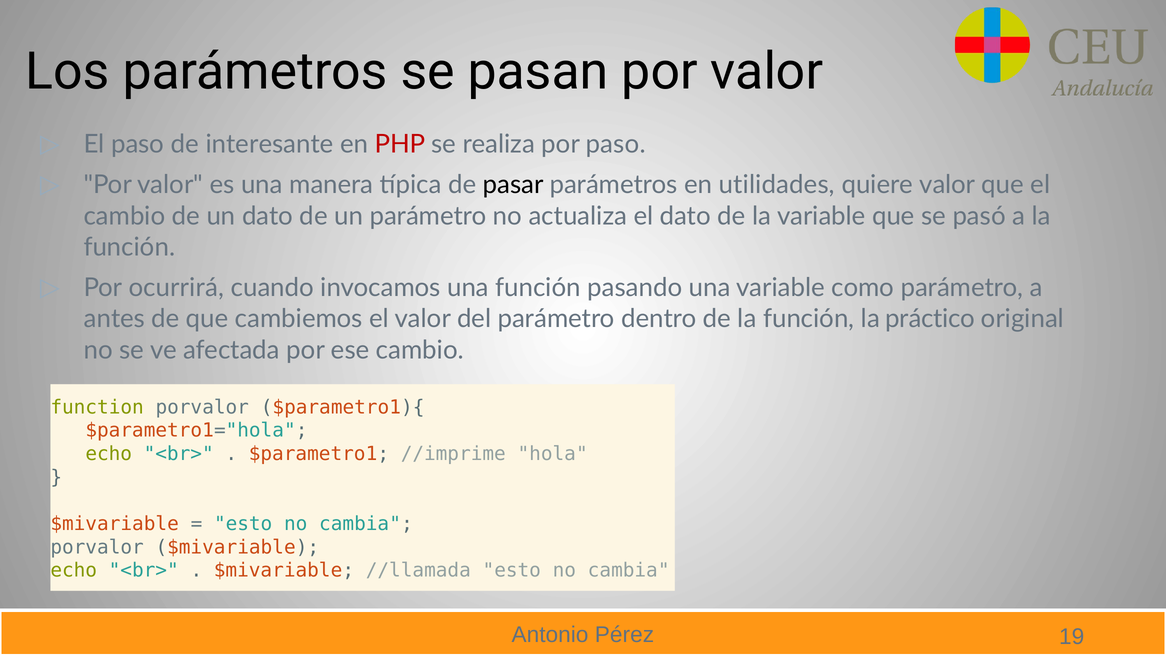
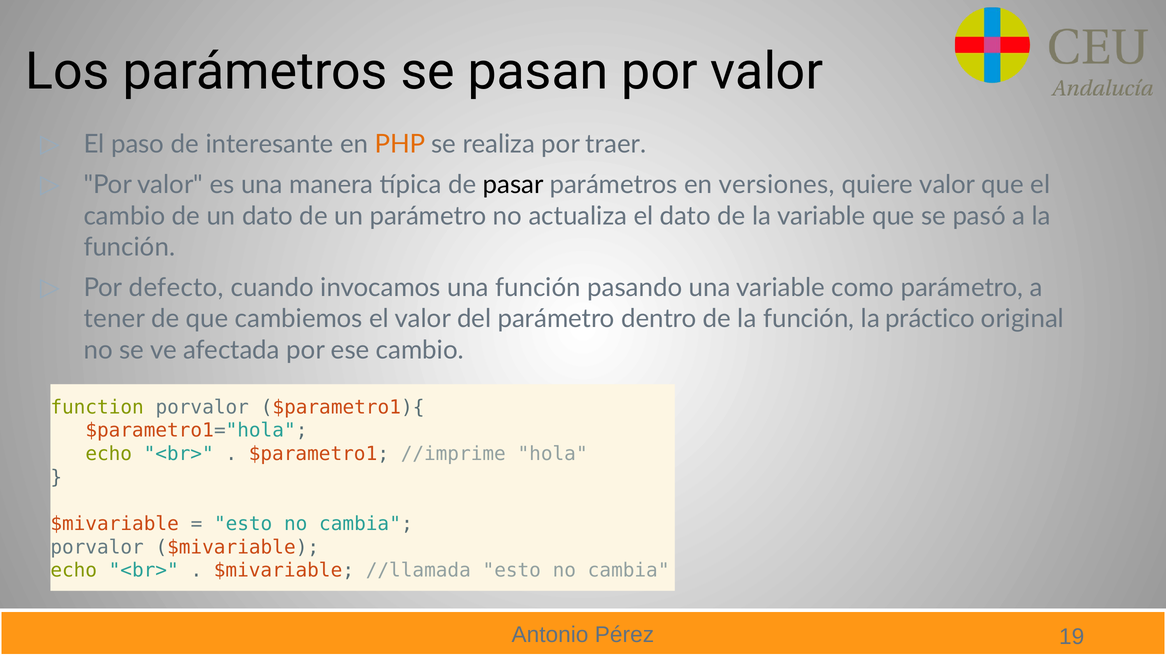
PHP colour: red -> orange (400, 144)
por paso: paso -> traer (616, 144)
utilidades: utilidades -> versiones (777, 185)
ocurrirá: ocurrirá -> defecto (176, 288)
antes: antes -> tener (114, 319)
